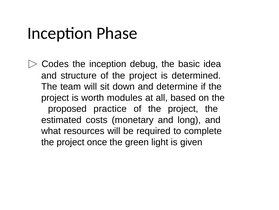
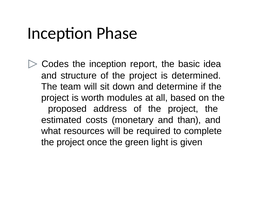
debug: debug -> report (144, 64)
practice: practice -> address (110, 108)
long: long -> than (189, 120)
